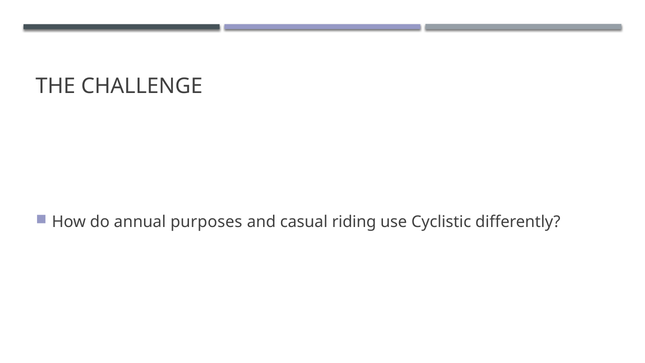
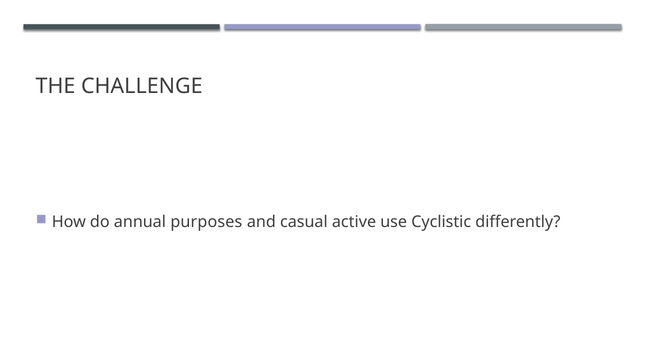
riding: riding -> active (354, 222)
